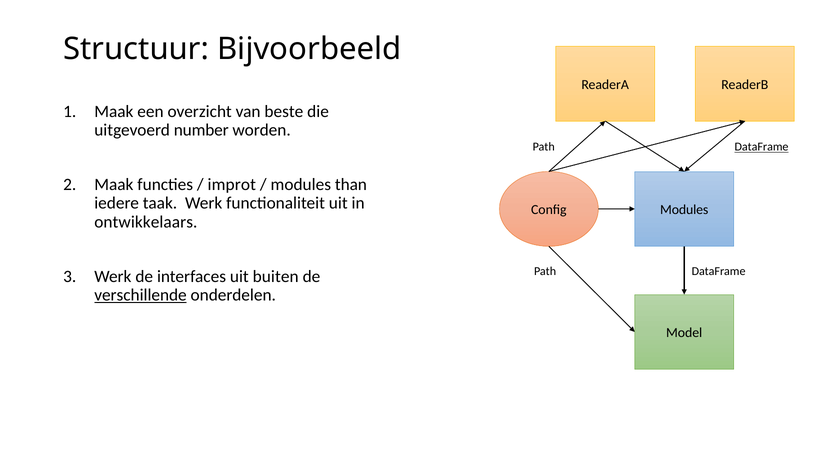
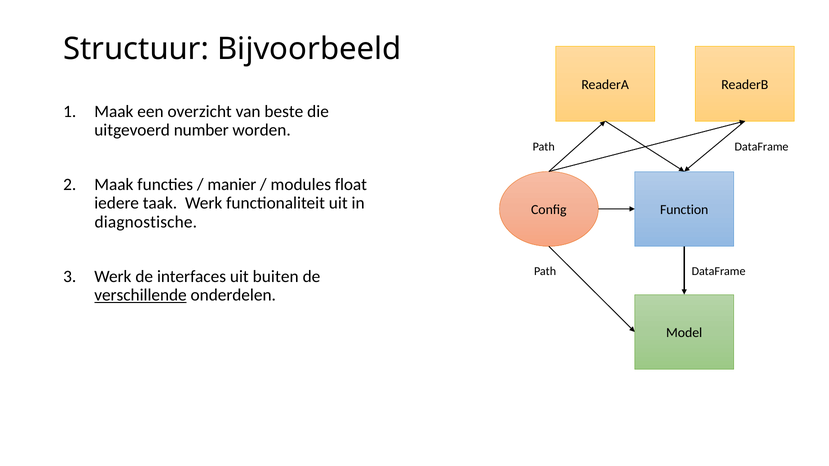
DataFrame underline: present -> none (762, 147)
improt: improt -> manier (232, 185)
than: than -> float (351, 185)
Modules: Modules -> Function (684, 210)
ontwikkelaars: ontwikkelaars -> diagnostische (146, 222)
